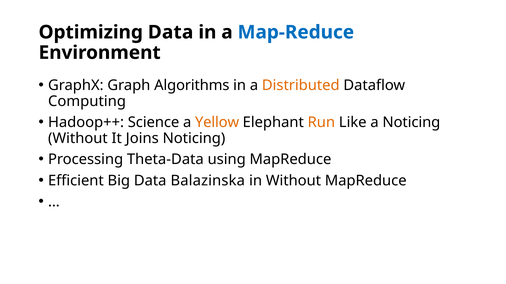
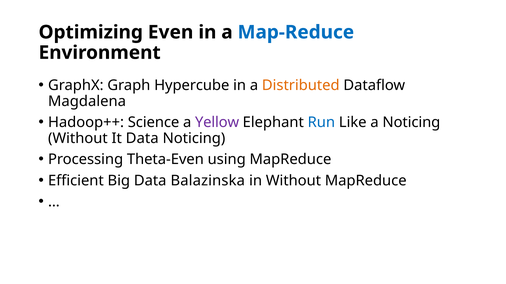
Optimizing Data: Data -> Even (171, 32)
Algorithms: Algorithms -> Hypercube (192, 86)
Computing: Computing -> Magdalena (87, 101)
Yellow colour: orange -> purple (217, 123)
Run colour: orange -> blue (321, 123)
It Joins: Joins -> Data (142, 139)
Theta-Data: Theta-Data -> Theta-Even (165, 160)
